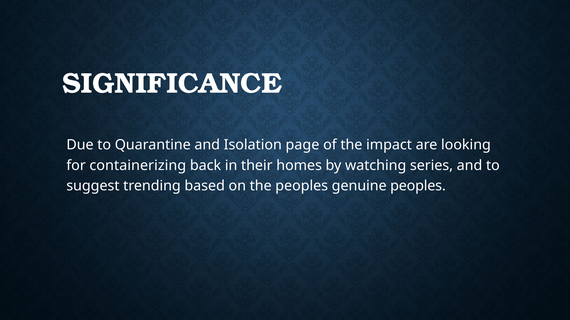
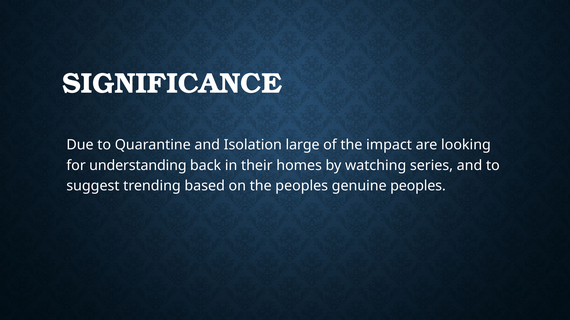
page: page -> large (303, 145)
containerizing: containerizing -> understanding (138, 166)
